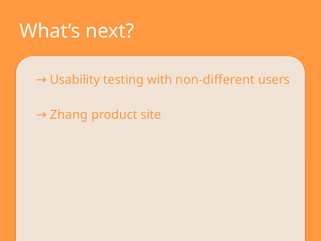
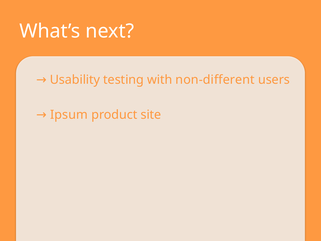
Zhang: Zhang -> Ipsum (69, 115)
